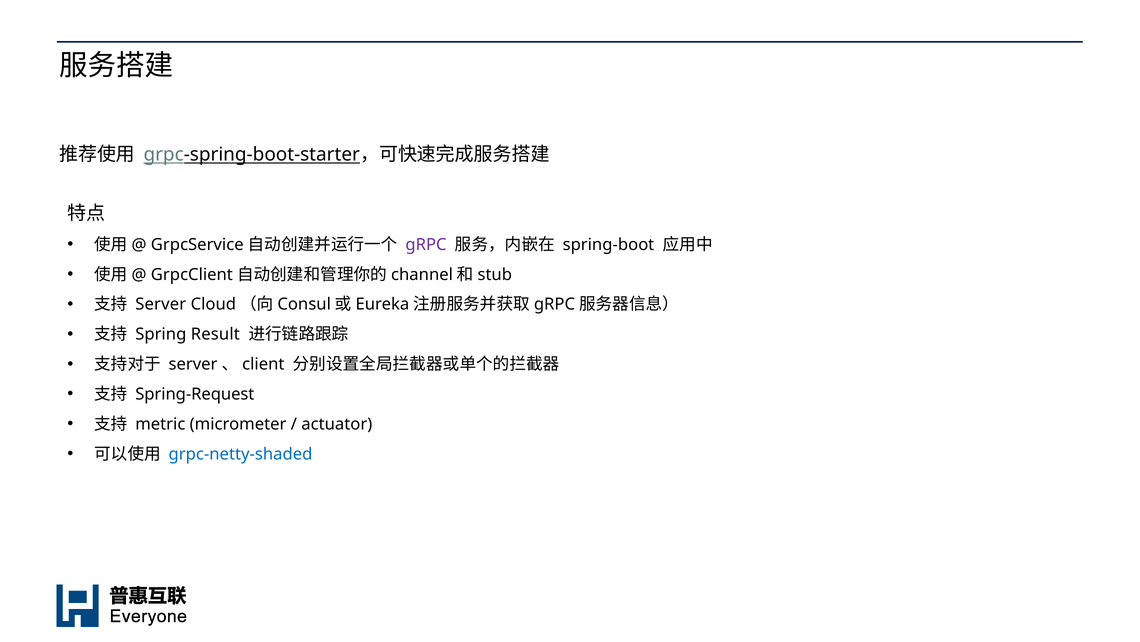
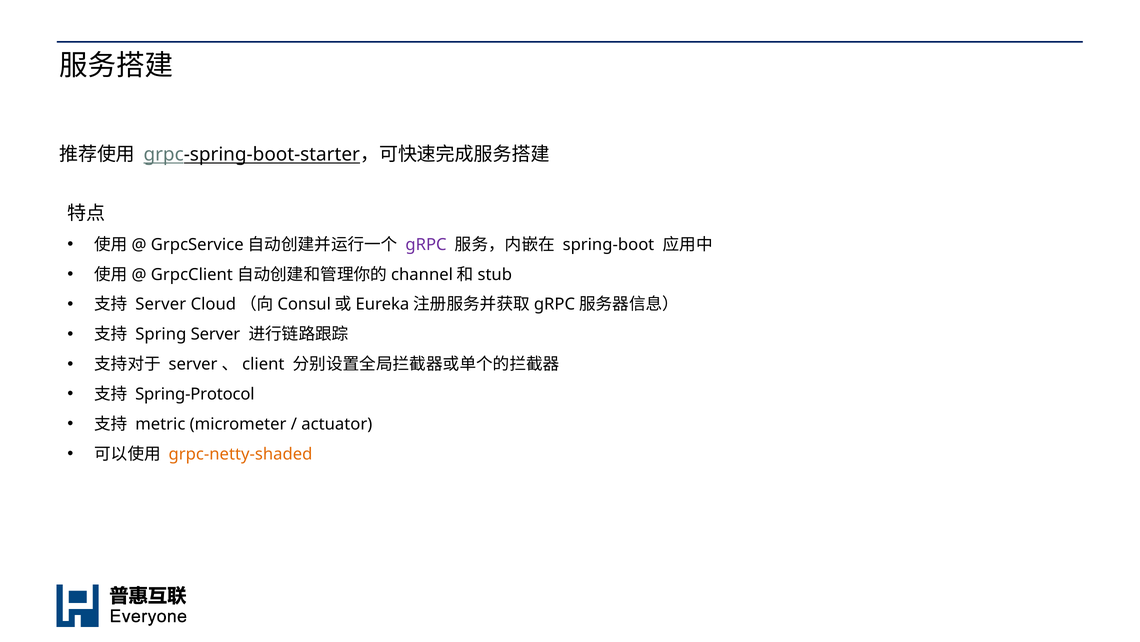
Spring Result: Result -> Server (215, 334)
Spring-Request: Spring-Request -> Spring-Protocol (195, 394)
grpc-netty-shaded colour: blue -> orange (240, 454)
